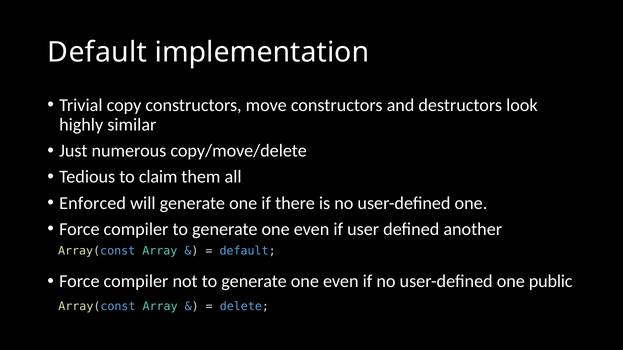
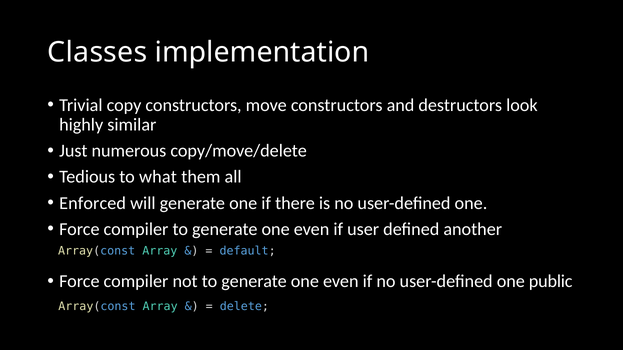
Default: Default -> Classes (97, 52)
claim: claim -> what (158, 177)
